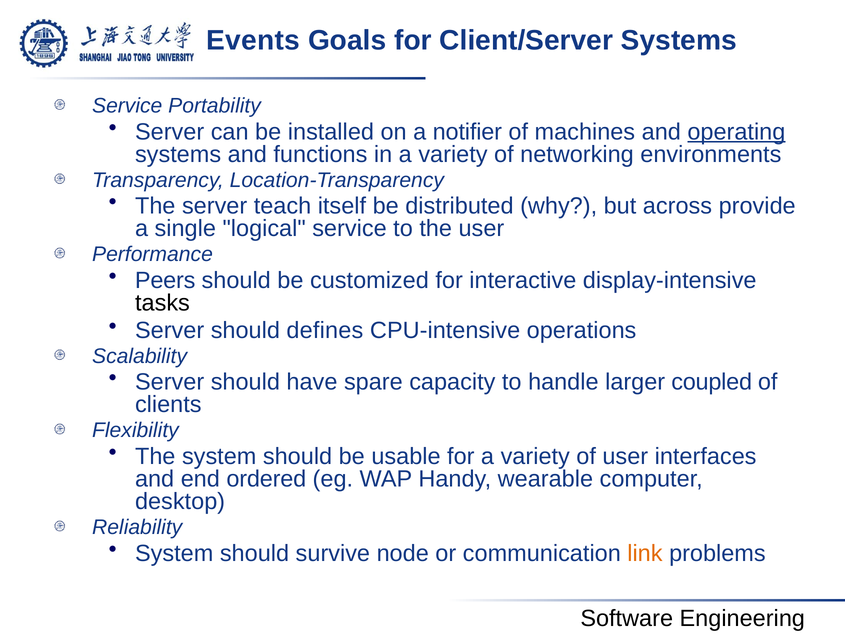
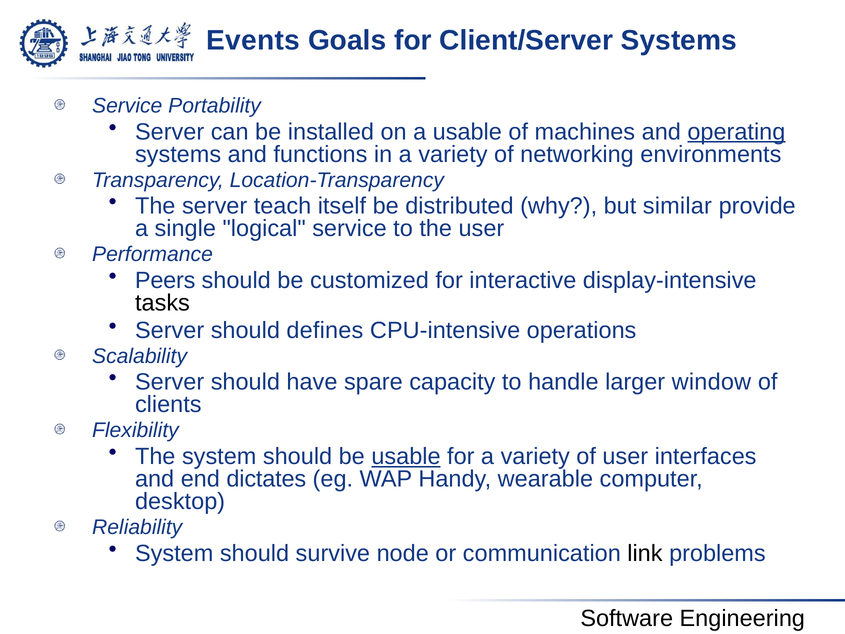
a notifier: notifier -> usable (467, 132)
across: across -> similar (677, 206)
coupled: coupled -> window (711, 382)
usable underline: none -> present (406, 456)
ordered: ordered -> dictates (266, 479)
link colour: orange -> black (645, 553)
